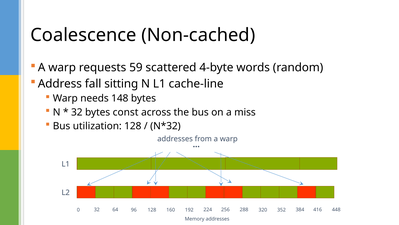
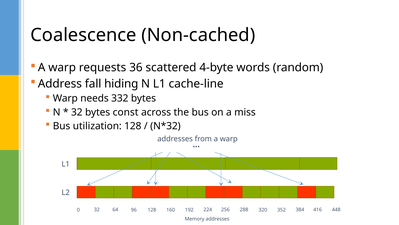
59: 59 -> 36 (136, 67)
sitting: sitting -> hiding (121, 84)
148: 148 -> 332 (120, 98)
